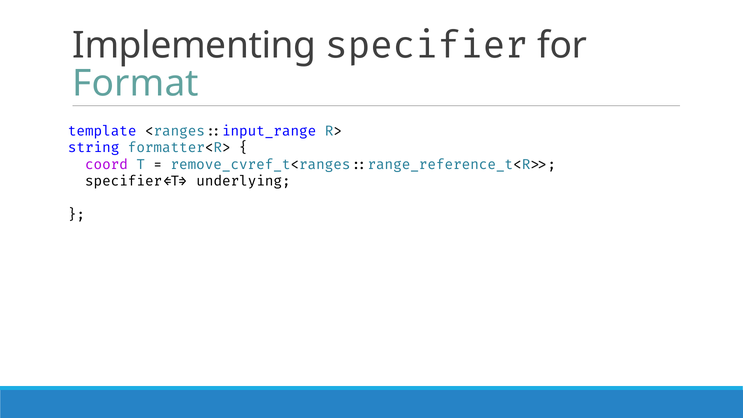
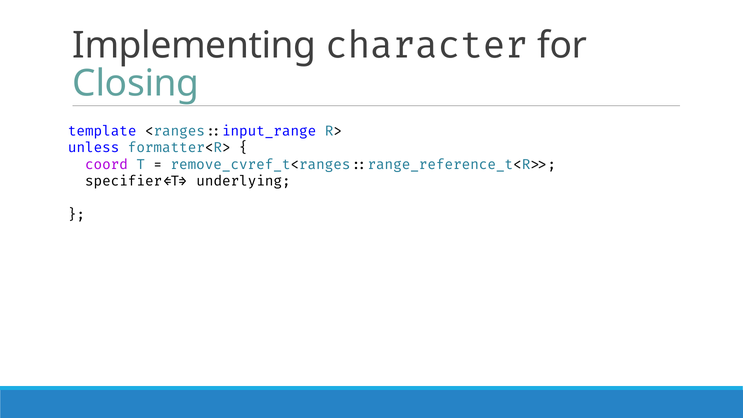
specifier: specifier -> character (427, 45)
Format: Format -> Closing (136, 83)
string: string -> unless (94, 148)
